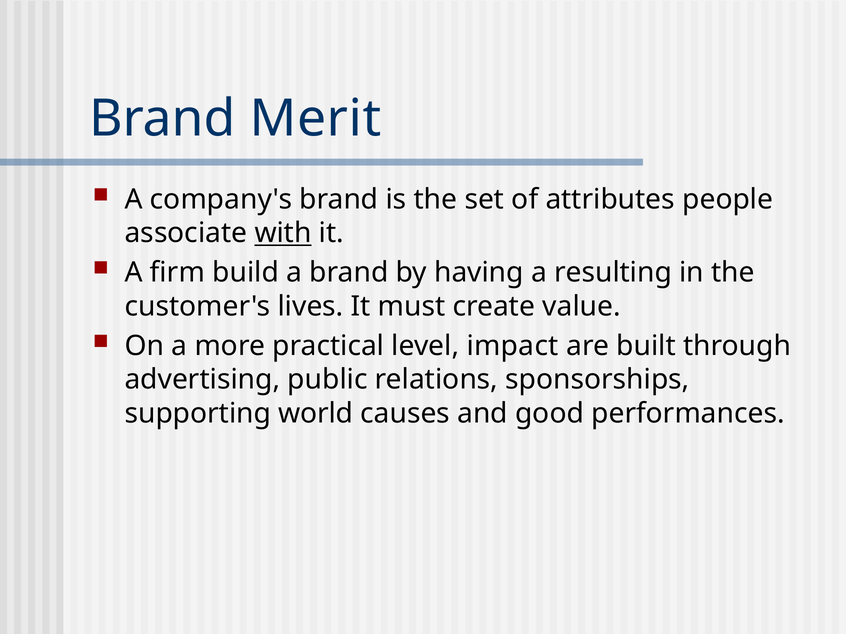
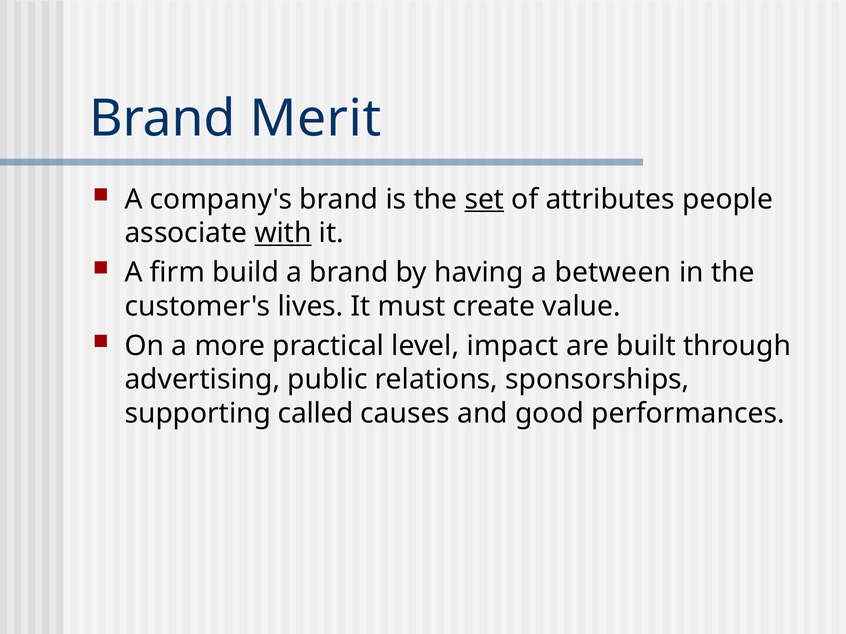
set underline: none -> present (484, 199)
resulting: resulting -> between (613, 273)
world: world -> called (316, 414)
